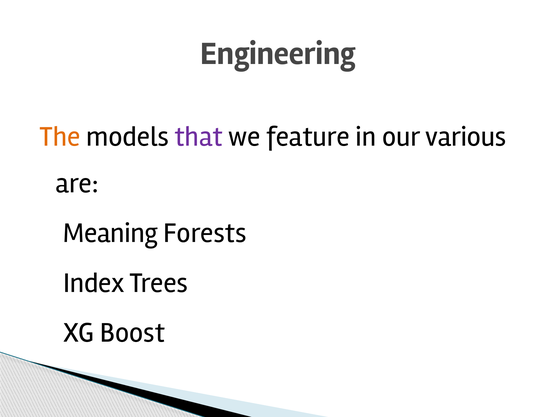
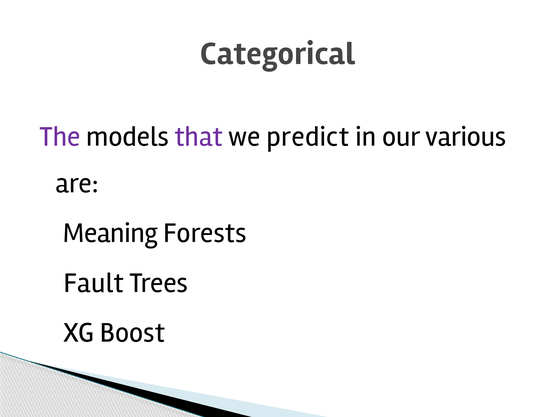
Engineering: Engineering -> Categorical (278, 54)
The colour: orange -> purple (60, 137)
feature: feature -> predict (308, 137)
Index: Index -> Fault (94, 283)
